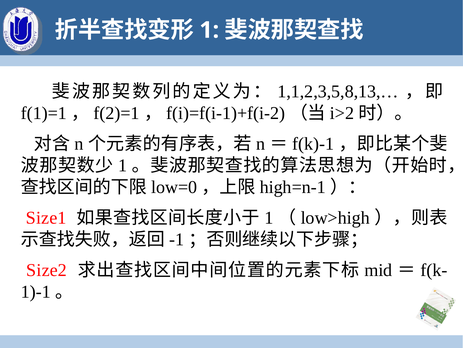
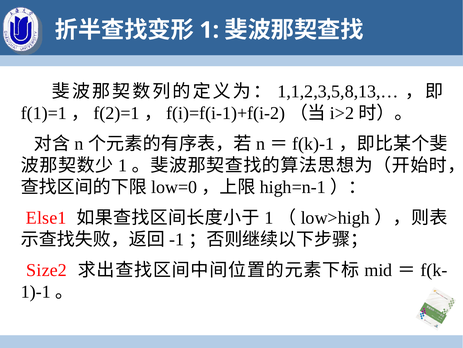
Size1: Size1 -> Else1 (46, 217)
